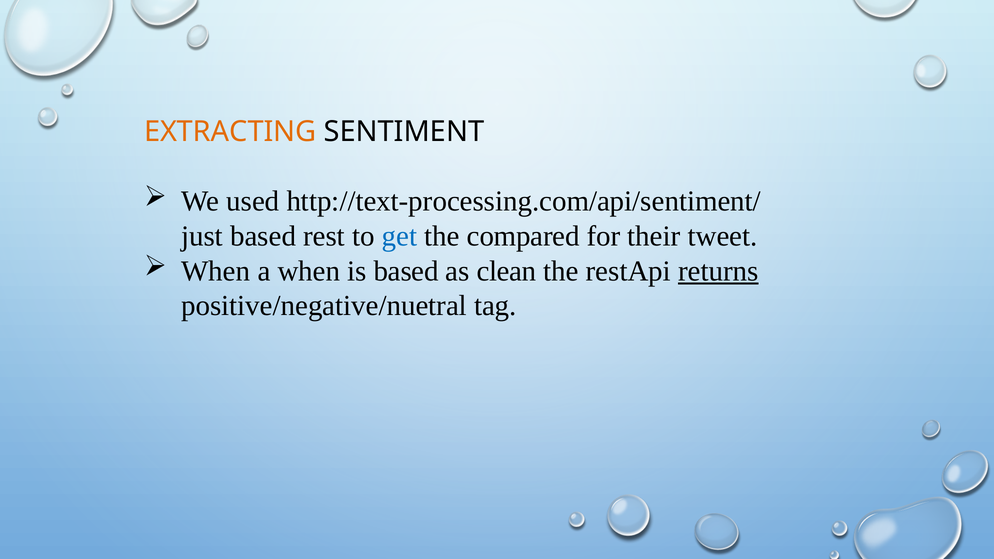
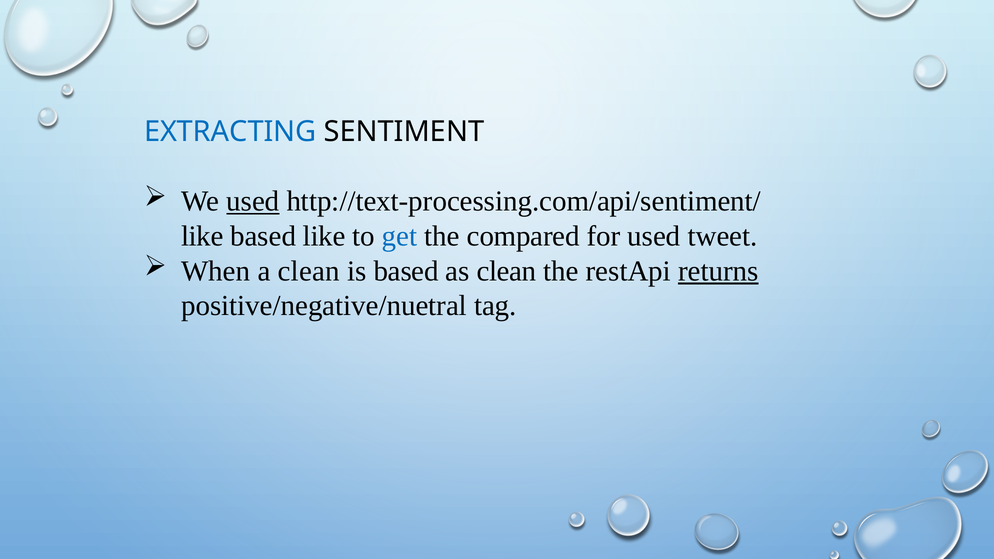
EXTRACTING colour: orange -> blue (230, 132)
used underline: none -> present (253, 201)
just: just -> like (202, 236)
based rest: rest -> like (324, 236)
for their: their -> used (654, 236)
a when: when -> clean (309, 271)
